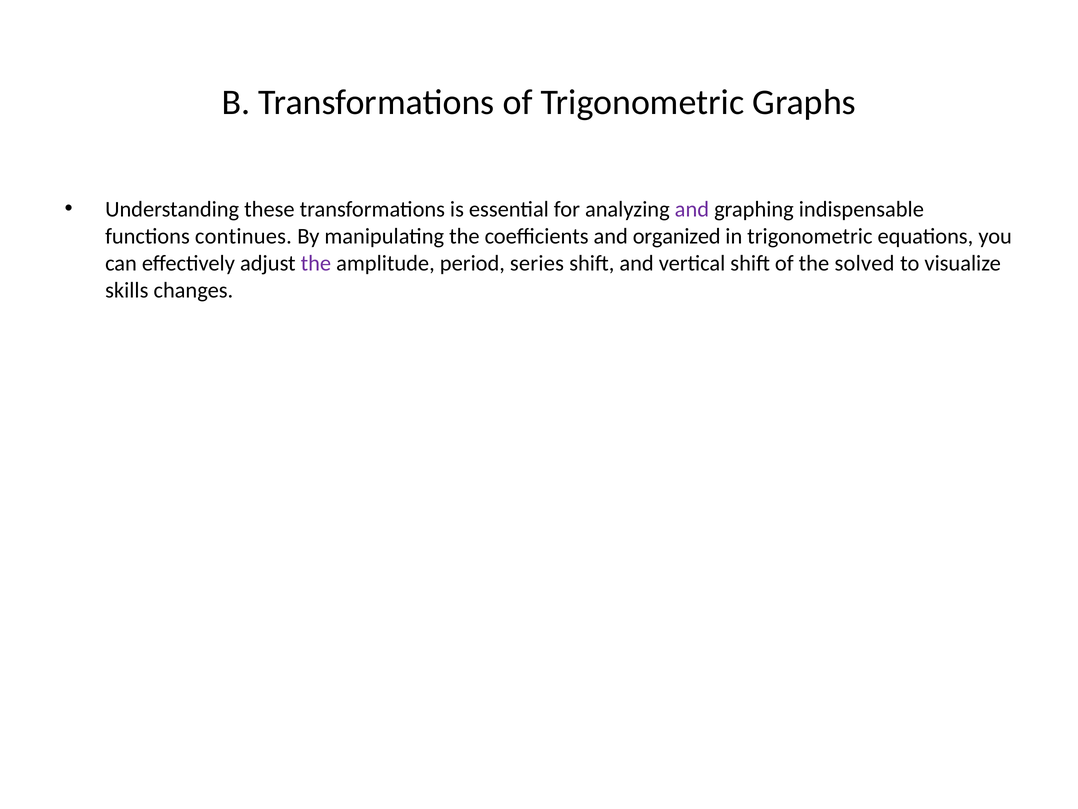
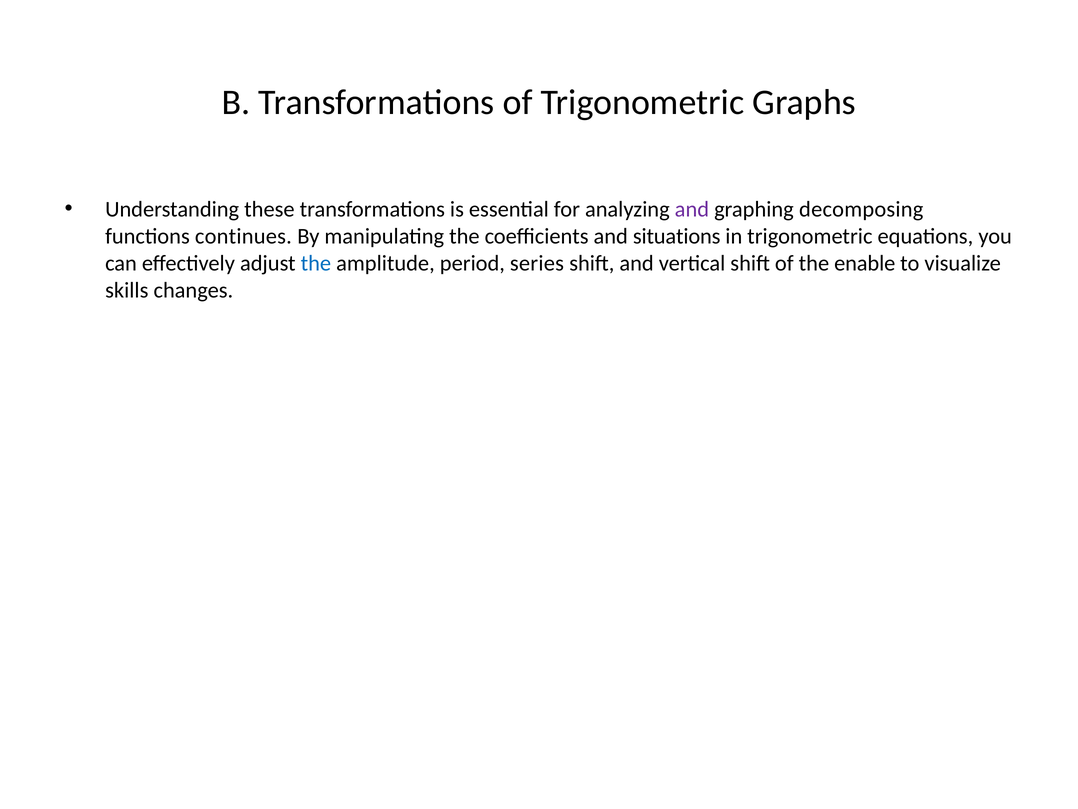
indispensable: indispensable -> decomposing (861, 209)
organized: organized -> situations (677, 236)
the colour: purple -> blue (316, 263)
solved: solved -> enable (865, 263)
